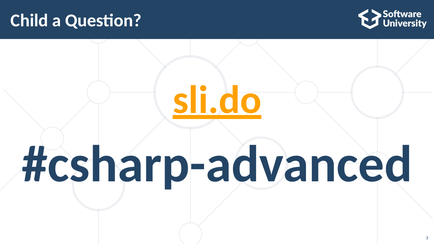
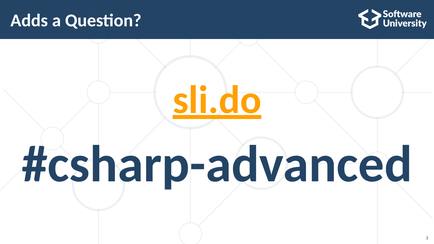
Child: Child -> Adds (29, 21)
